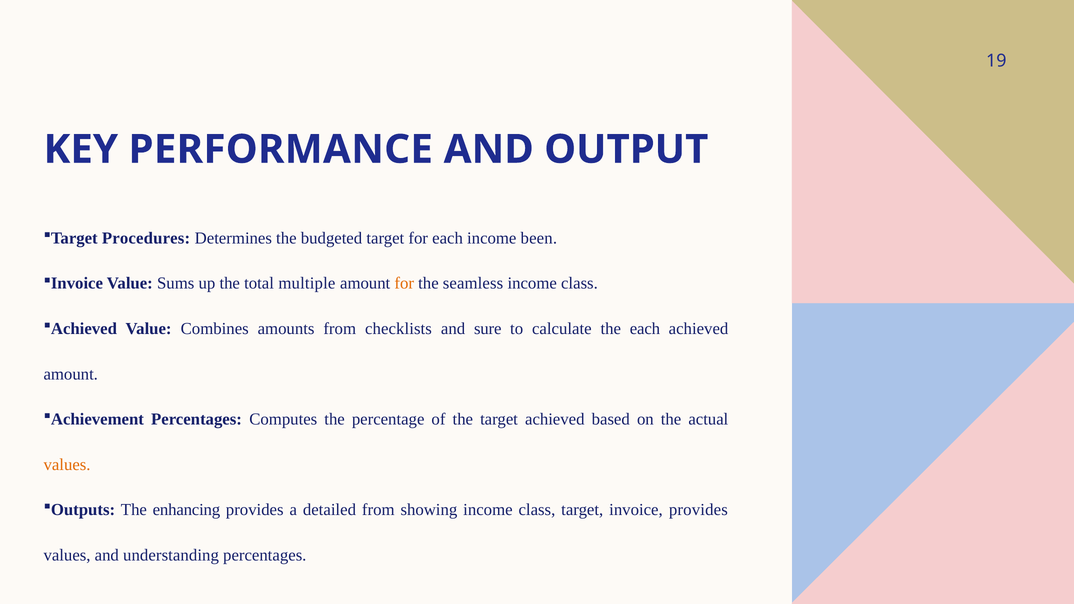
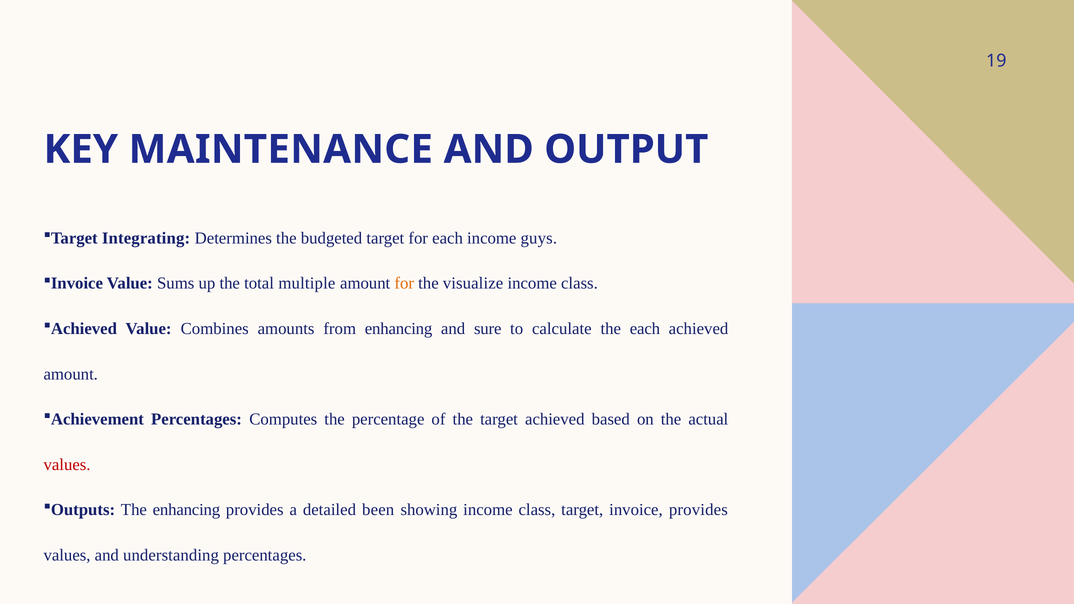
PERFORMANCE: PERFORMANCE -> MAINTENANCE (281, 150)
Procedures: Procedures -> Integrating (146, 238)
been: been -> guys (539, 238)
seamless: seamless -> visualize (473, 283)
from checklists: checklists -> enhancing (399, 329)
values colour: orange -> red (67, 465)
detailed from: from -> been (378, 510)
